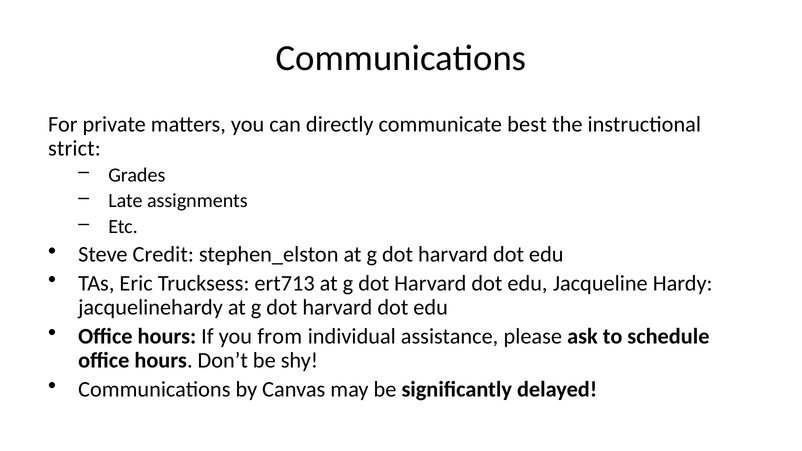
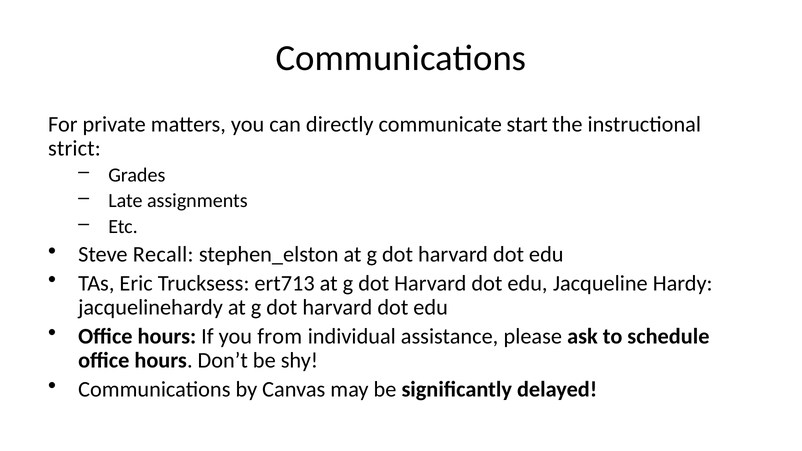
best: best -> start (527, 124)
Credit: Credit -> Recall (163, 255)
